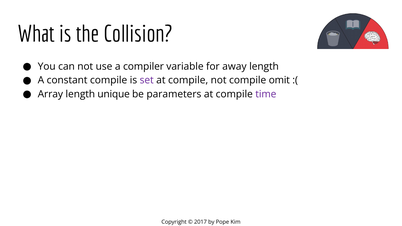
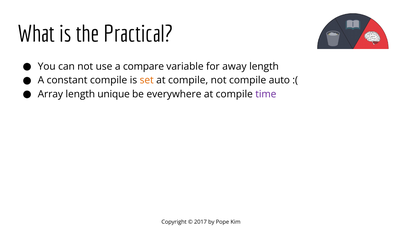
Collision: Collision -> Practical (138, 34)
compiler: compiler -> compare (144, 66)
set colour: purple -> orange (147, 80)
omit: omit -> auto (279, 80)
parameters: parameters -> everywhere (174, 94)
